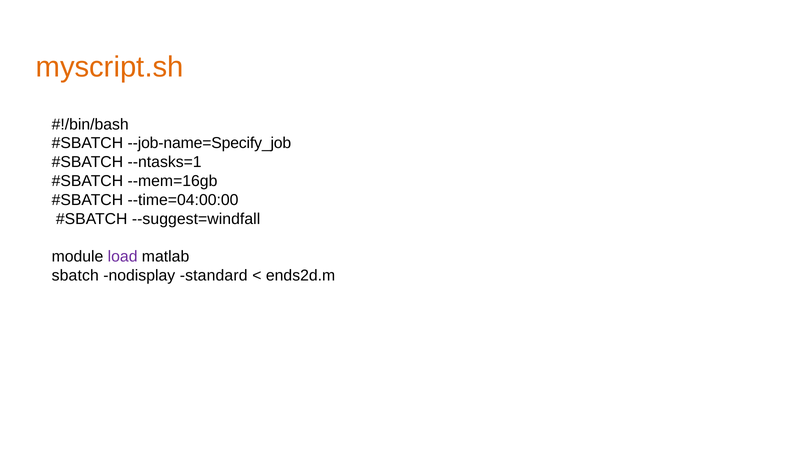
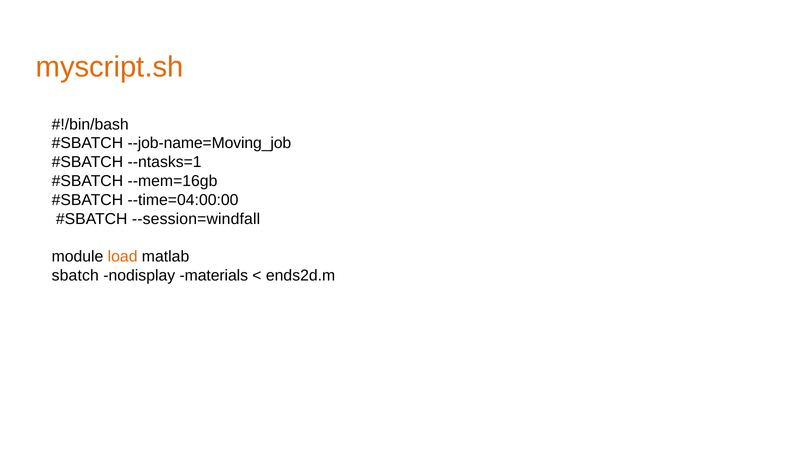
--job-name=Specify_job: --job-name=Specify_job -> --job-name=Moving_job (209, 143)
--suggest=windfall: --suggest=windfall -> --session=windfall (196, 219)
load colour: purple -> orange (123, 257)
standard: standard -> materials (214, 275)
